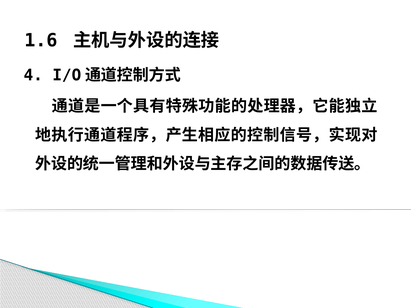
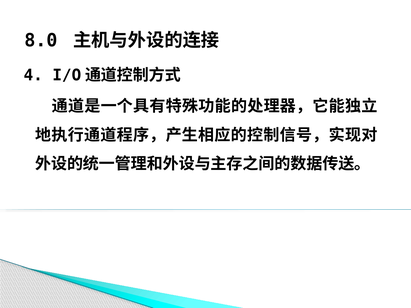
1.6: 1.6 -> 8.0 (41, 40)
